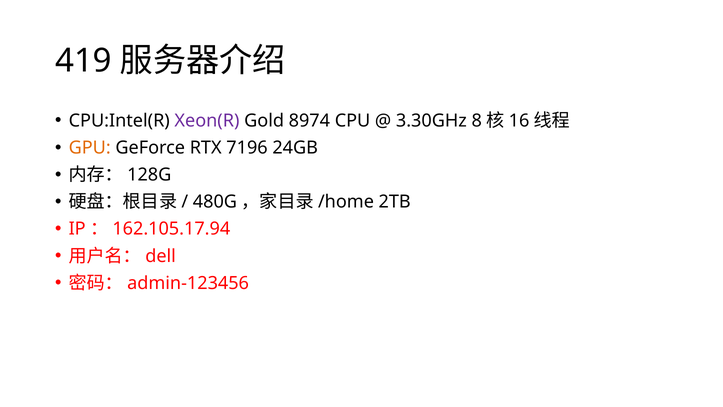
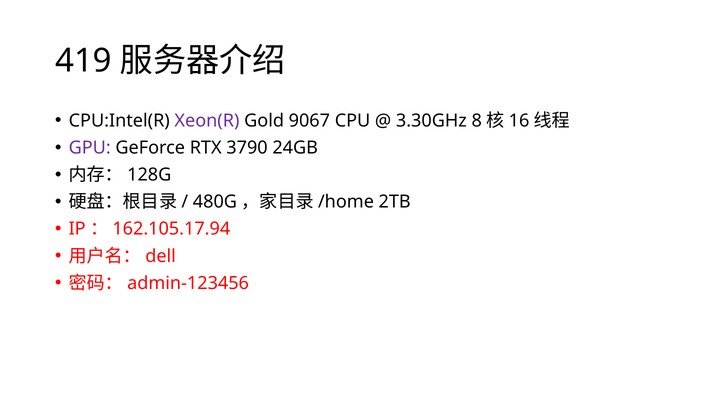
8974: 8974 -> 9067 (309, 121)
GPU colour: orange -> purple (90, 148)
7196: 7196 -> 3790 (247, 148)
